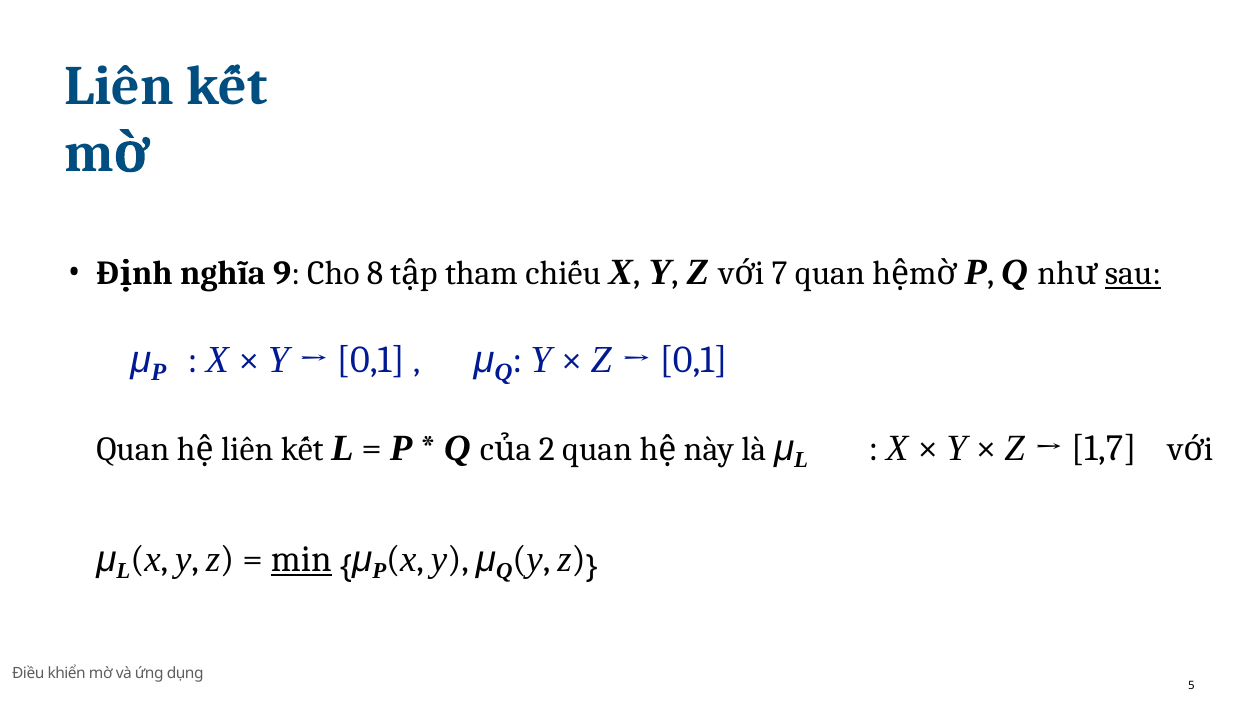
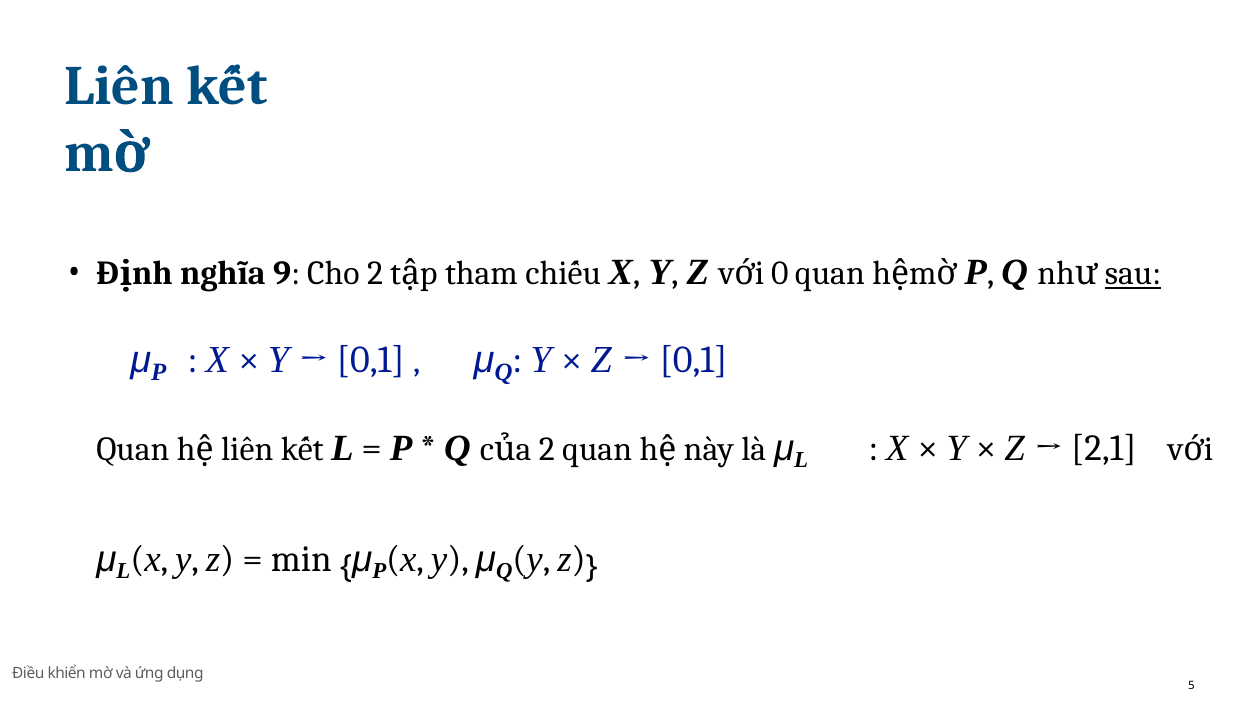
Cho 8: 8 -> 2 (375, 274)
7: 7 -> 0 (780, 274)
1,7: 1,7 -> 2,1 (1104, 448)
min underline: present -> none (301, 559)
